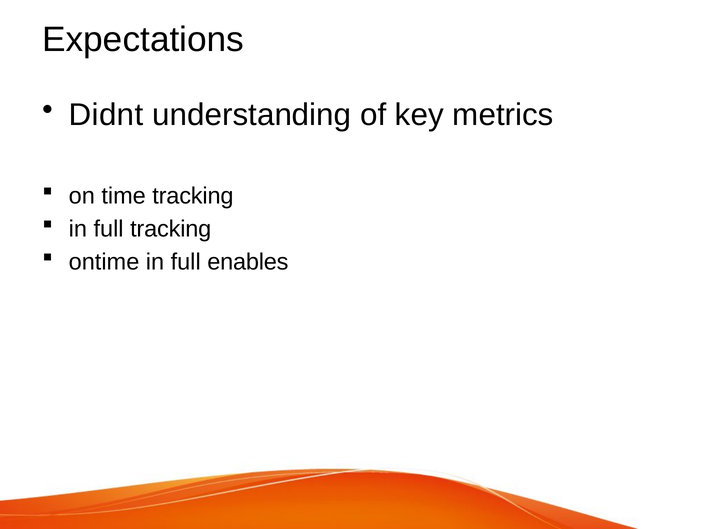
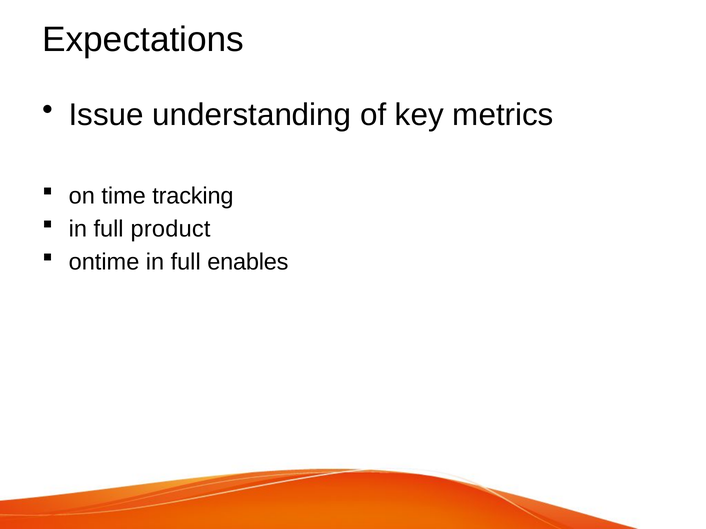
Didnt: Didnt -> Issue (106, 115)
full tracking: tracking -> product (171, 229)
